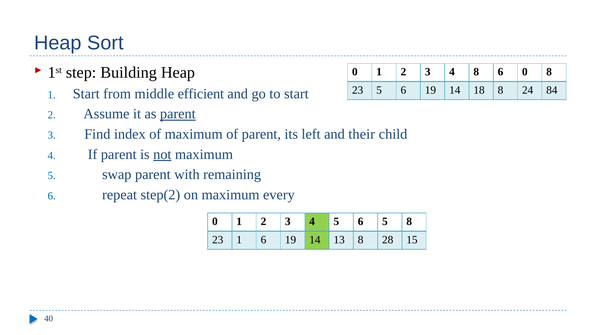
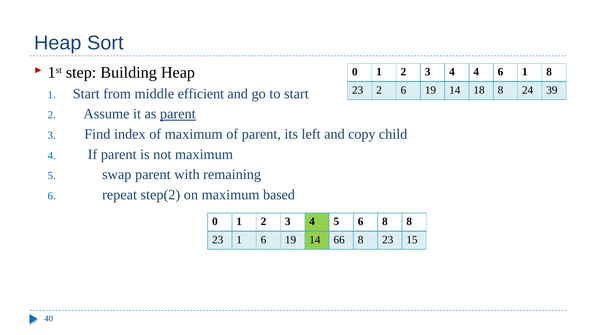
4 8: 8 -> 4 (476, 72)
6 0: 0 -> 1 (525, 72)
23 5: 5 -> 2 (379, 90)
84: 84 -> 39 (552, 90)
their: their -> copy (362, 134)
not underline: present -> none (162, 154)
every: every -> based (279, 195)
6 5: 5 -> 8 (385, 222)
13: 13 -> 66 (339, 240)
28: 28 -> 23 (388, 240)
